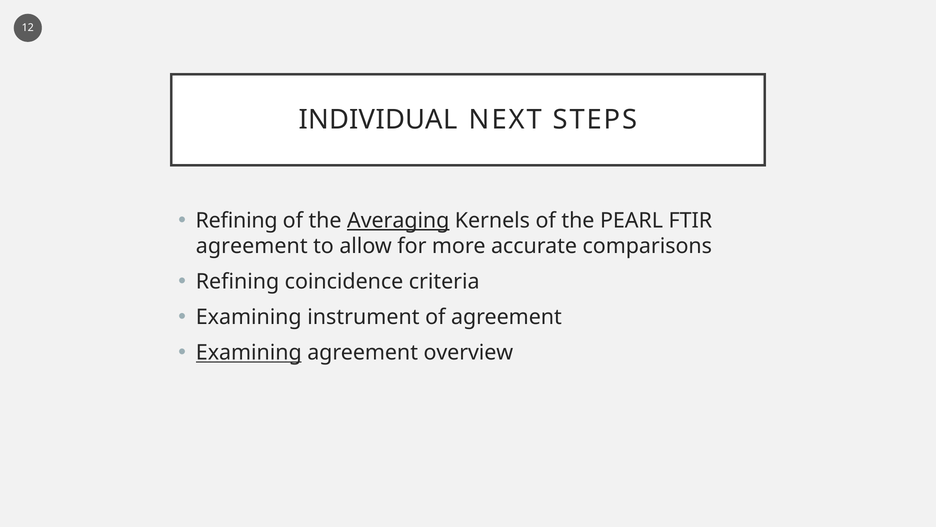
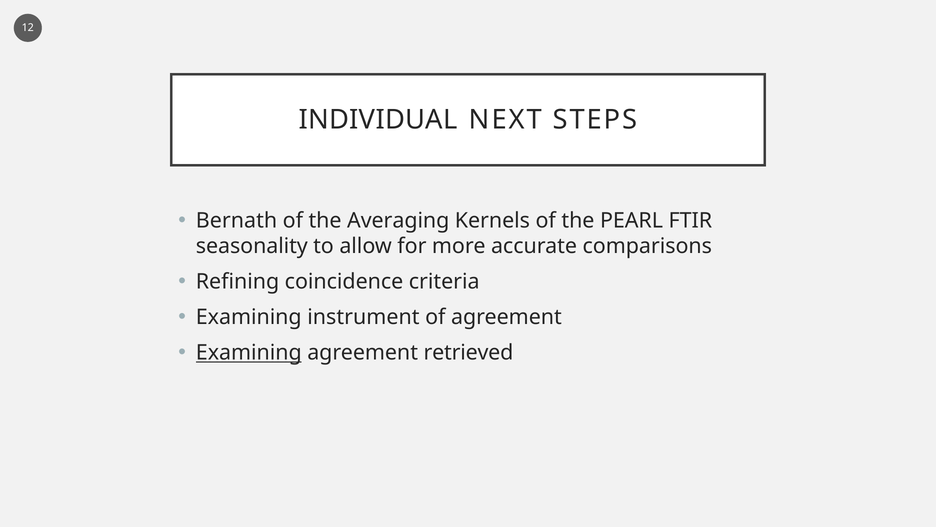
Refining: Refining -> Bernath (237, 220)
Averaging underline: present -> none (398, 220)
agreement: agreement -> seasonality (252, 246)
overview: overview -> retrieved (468, 352)
